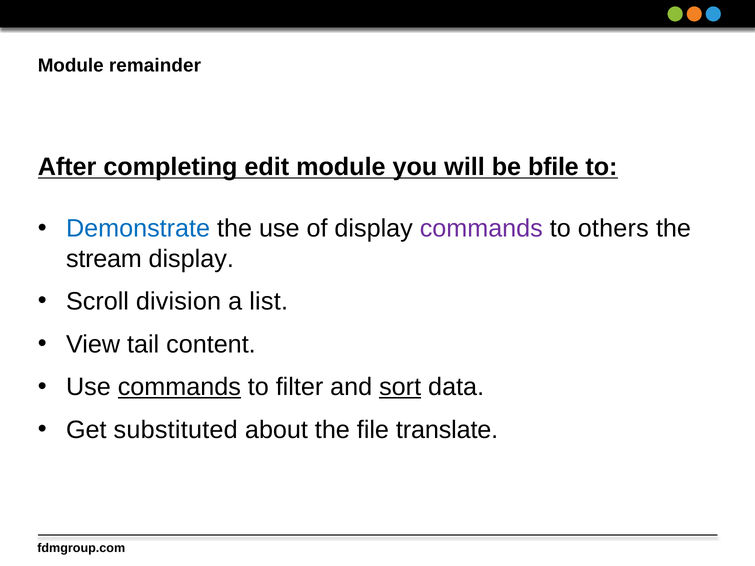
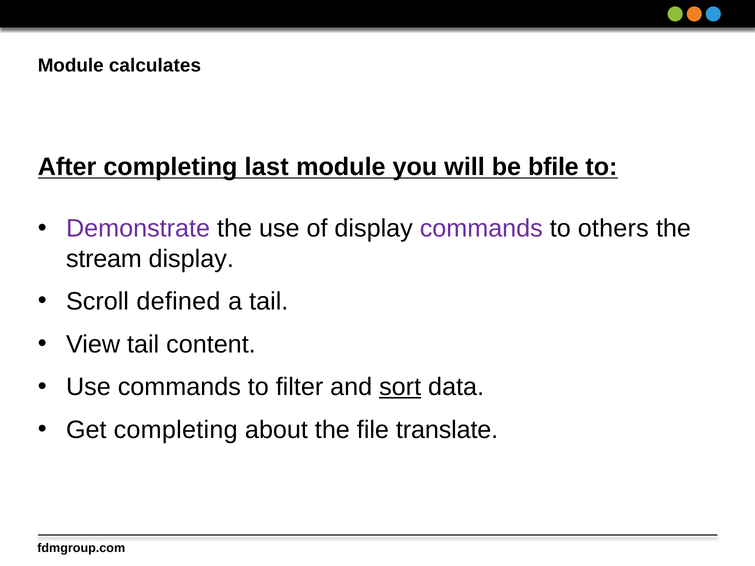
remainder: remainder -> calculates (155, 66)
edit: edit -> last (267, 167)
Demonstrate colour: blue -> purple (138, 229)
division: division -> defined (178, 302)
a list: list -> tail (269, 302)
commands underline: present -> none (179, 387)
Get substituted: substituted -> completing (176, 430)
